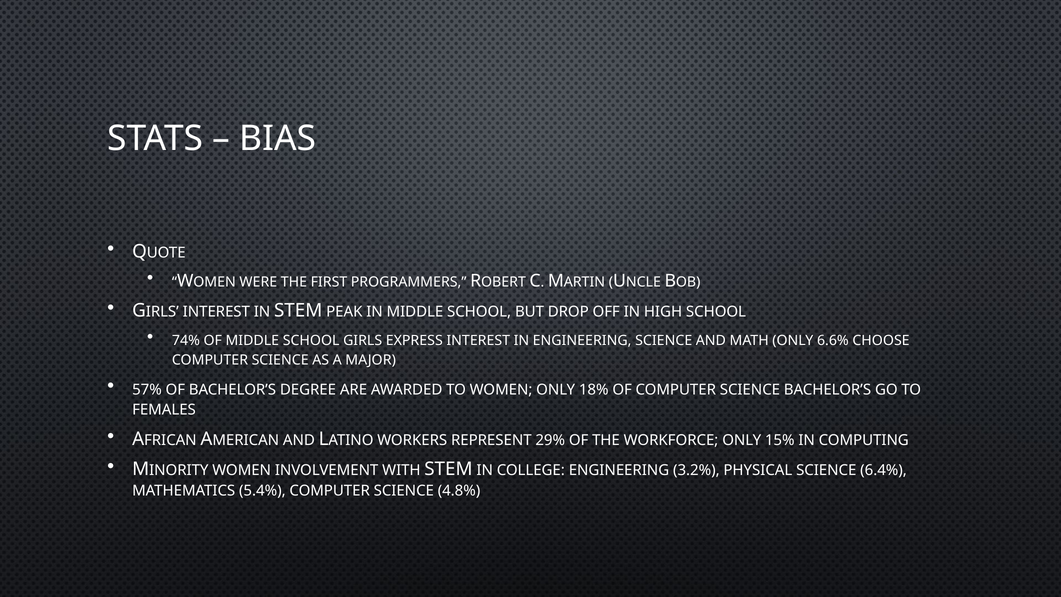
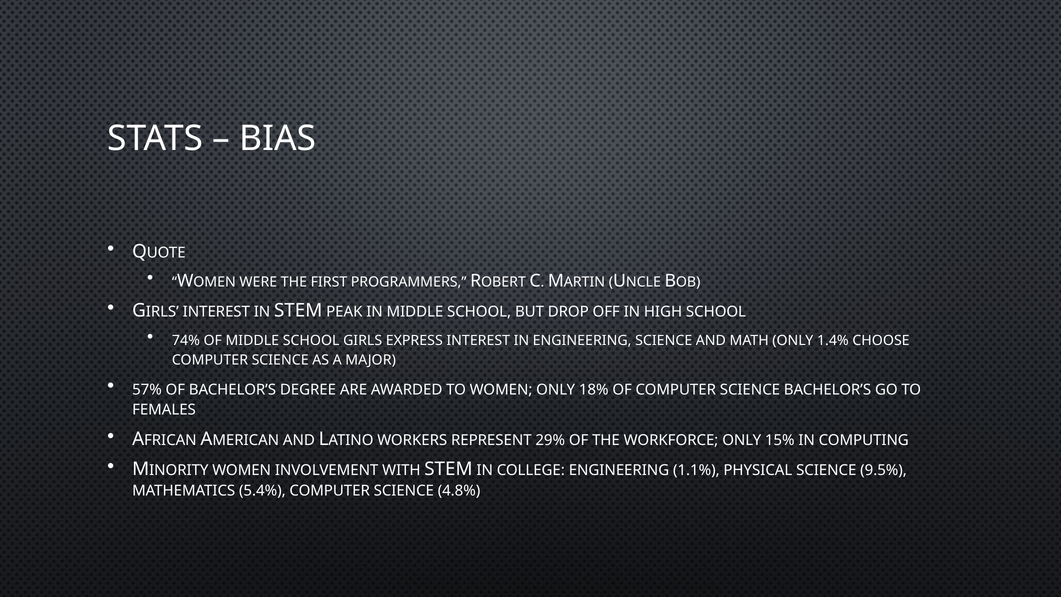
6.6%: 6.6% -> 1.4% (833, 341)
3.2%: 3.2% -> 1.1% (696, 470)
6.4%: 6.4% -> 9.5% (884, 470)
